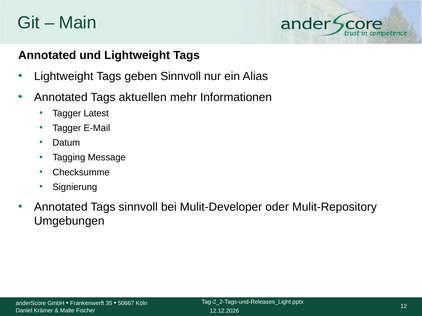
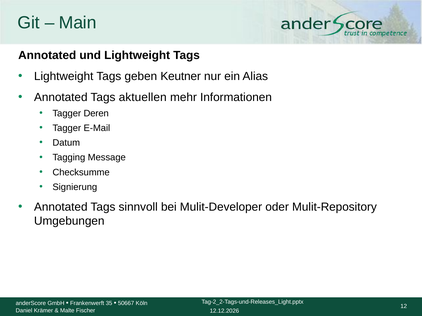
geben Sinnvoll: Sinnvoll -> Keutner (181, 76)
Latest: Latest -> Deren (96, 113)
